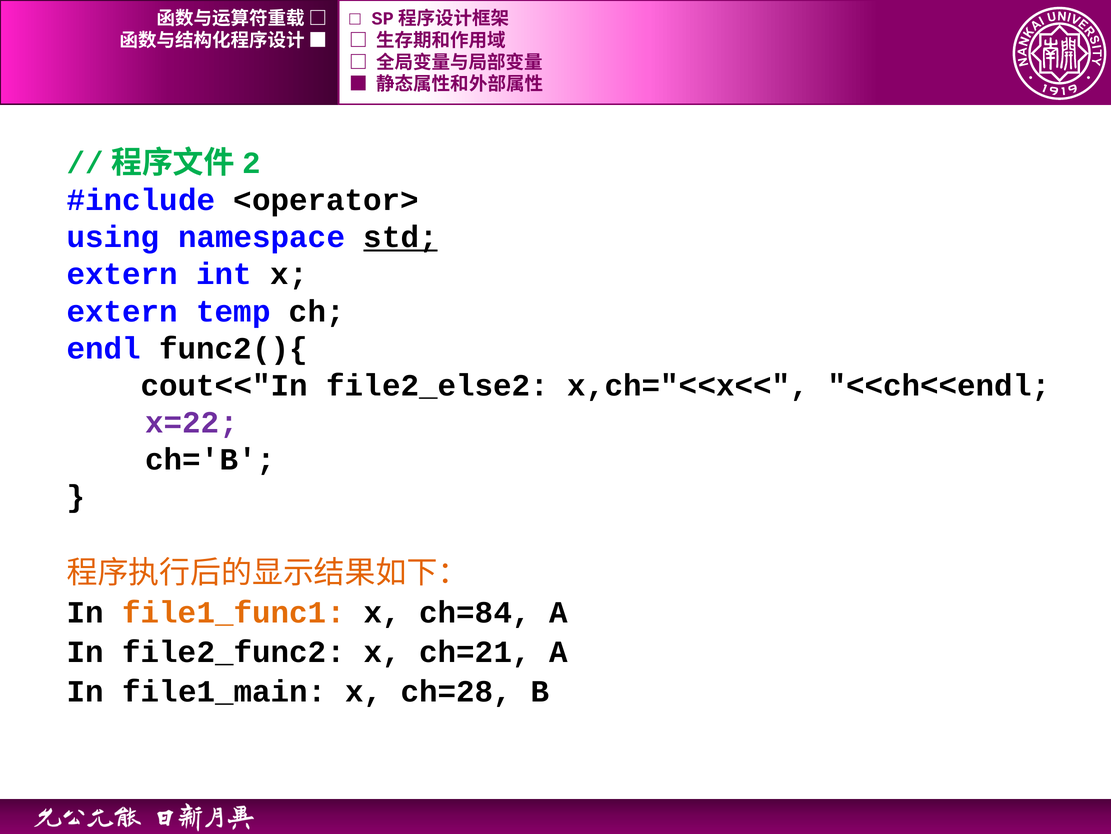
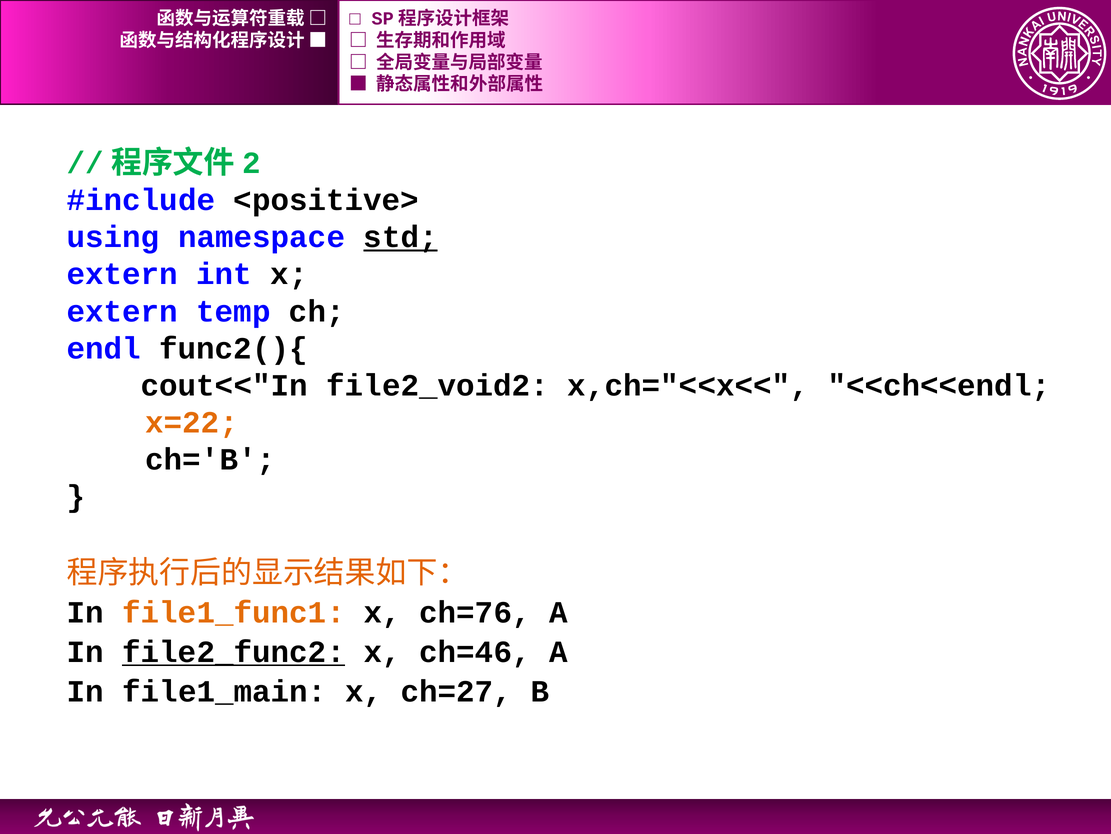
<operator>: <operator> -> <positive> (326, 200)
file2_else2: file2_else2 -> file2_void2 (438, 385)
x=22 colour: purple -> orange (192, 422)
ch=84: ch=84 -> ch=76 (475, 612)
file2_func2 underline: none -> present (234, 651)
ch=21: ch=21 -> ch=46 (475, 651)
ch=28: ch=28 -> ch=27 (456, 691)
